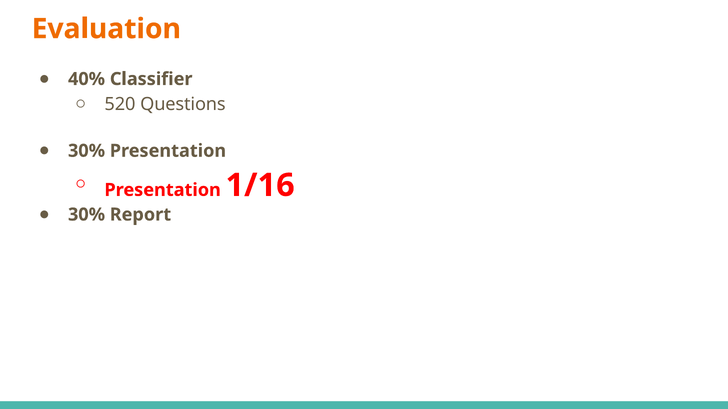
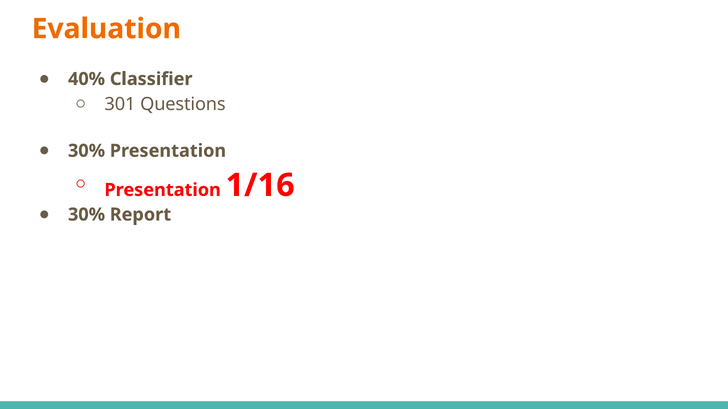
520: 520 -> 301 (120, 104)
